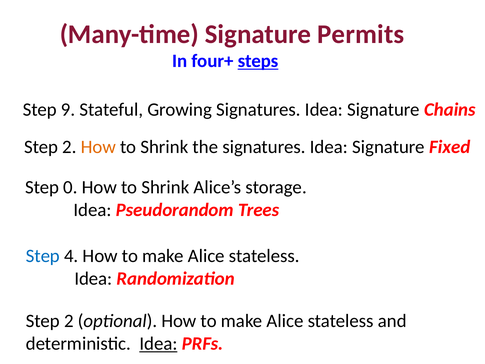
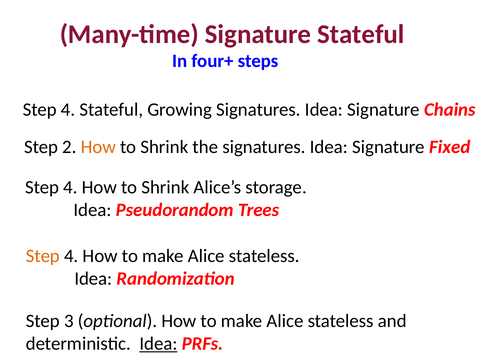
Signature Permits: Permits -> Stateful (361, 34)
steps underline: present -> none (258, 61)
9: 9 -> 4 (68, 110)
0: 0 -> 4 (70, 187)
Step colour: blue -> orange (43, 256)
2: 2 -> 3 (69, 321)
